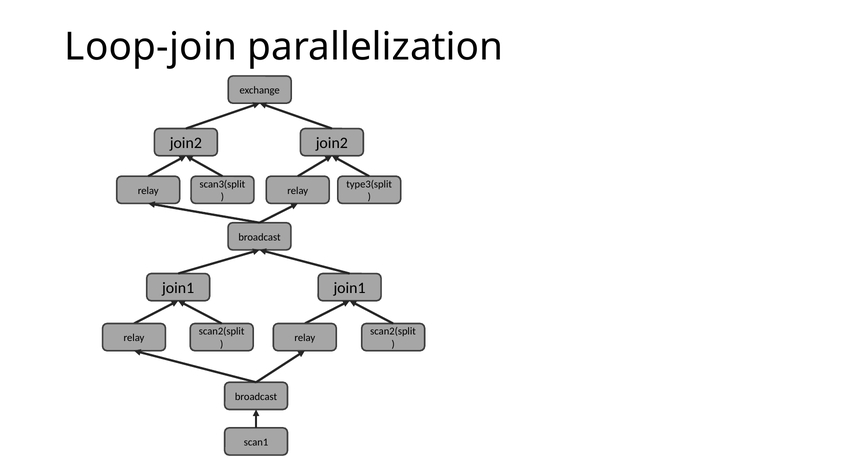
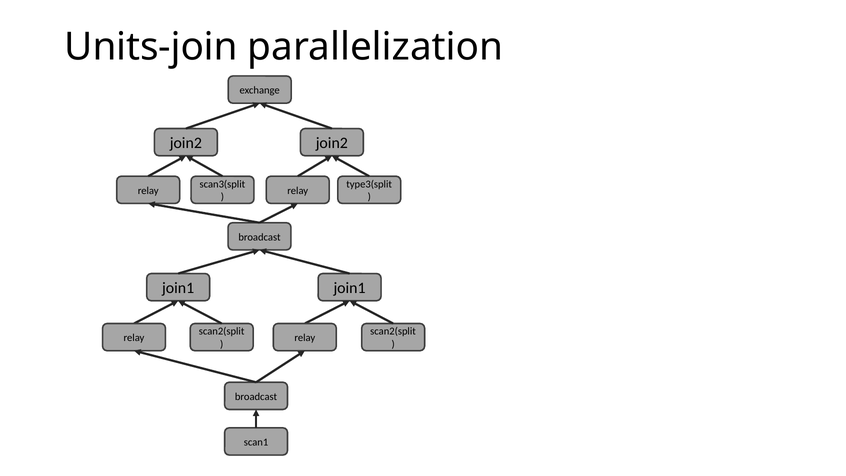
Loop-join: Loop-join -> Units-join (151, 47)
